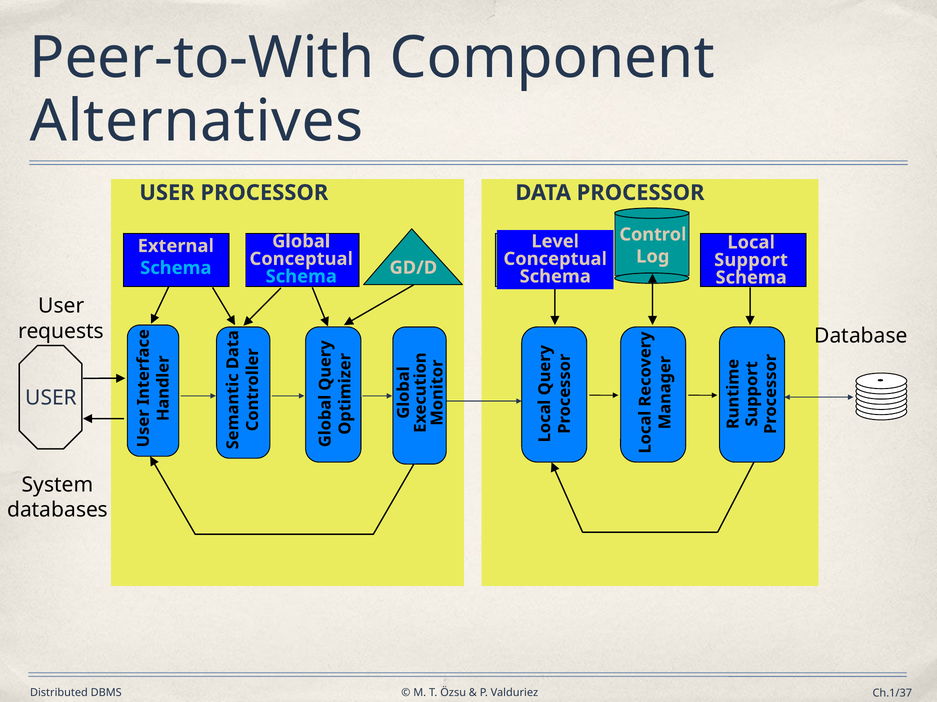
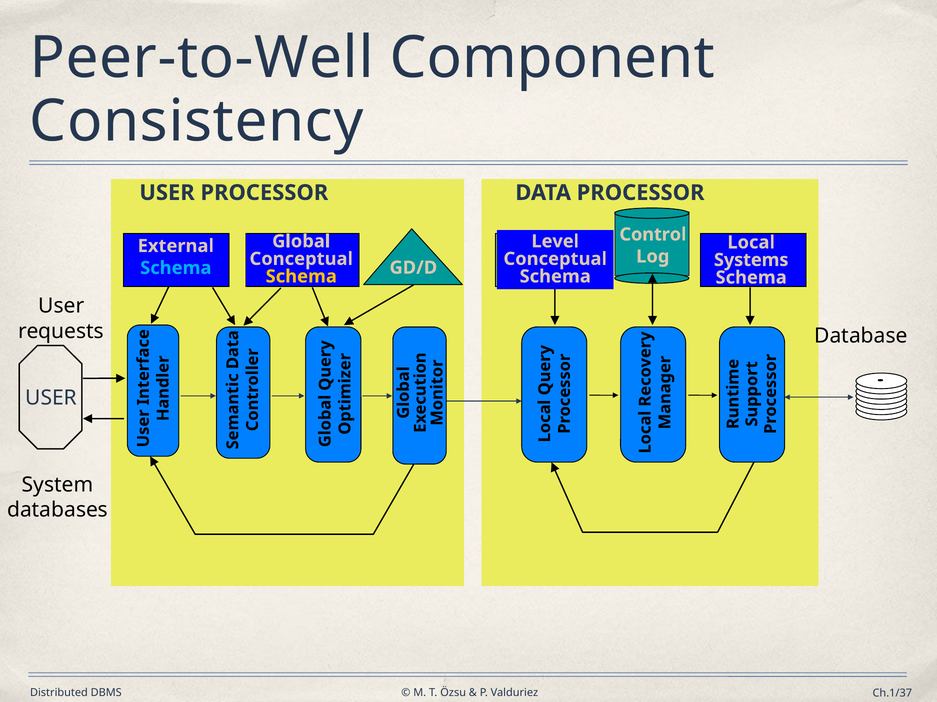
Peer-to-With: Peer-to-With -> Peer-to-Well (202, 58)
Alternatives: Alternatives -> Consistency (197, 121)
Support: Support -> Systems (751, 260)
Schema colour: light blue -> yellow (301, 277)
